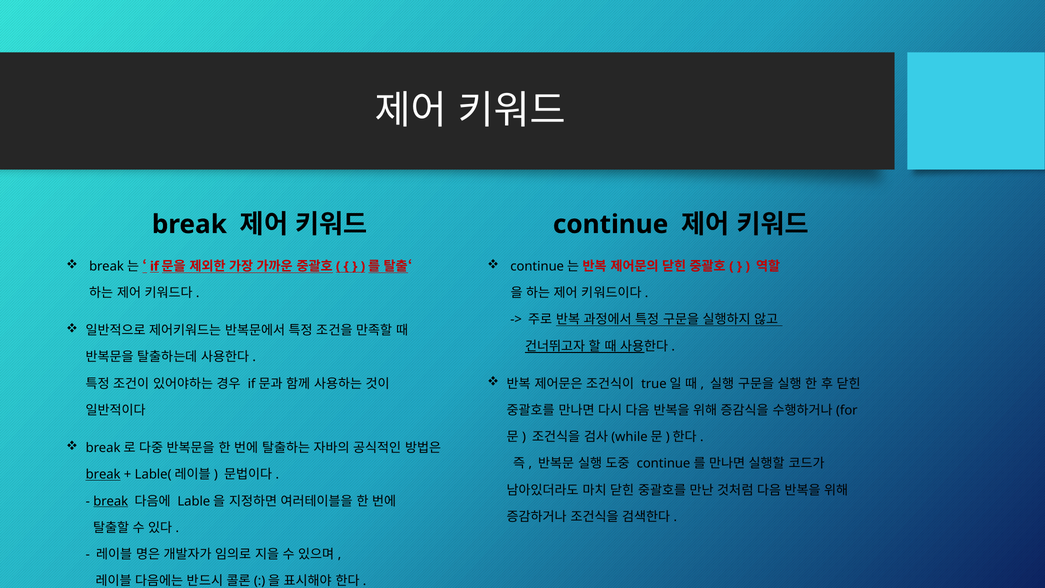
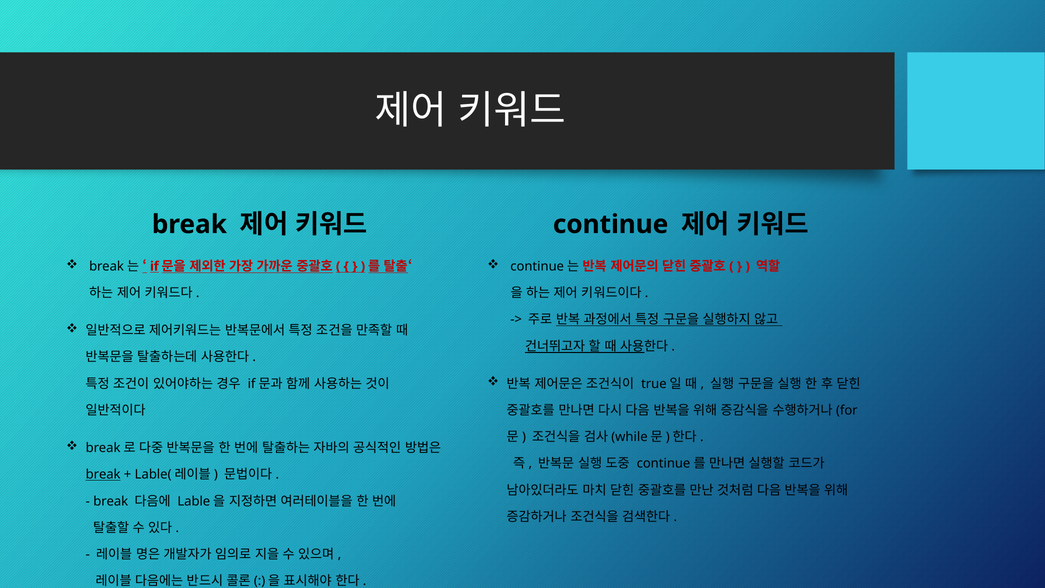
break underline: present -> none (111, 501)
